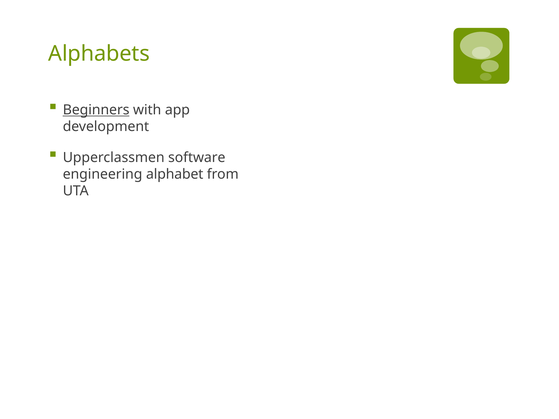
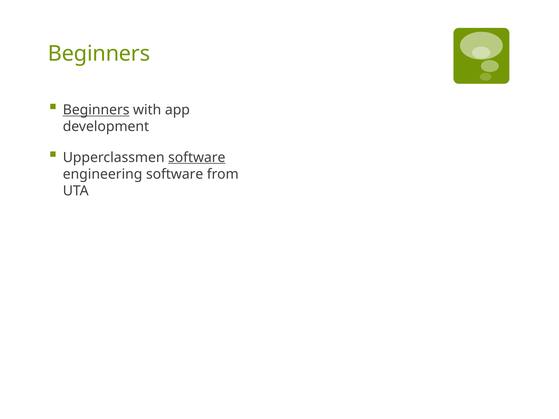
Alphabets: Alphabets -> Beginners (99, 54)
software underline: none -> present (197, 157)
engineering alphabet: alphabet -> software (175, 174)
